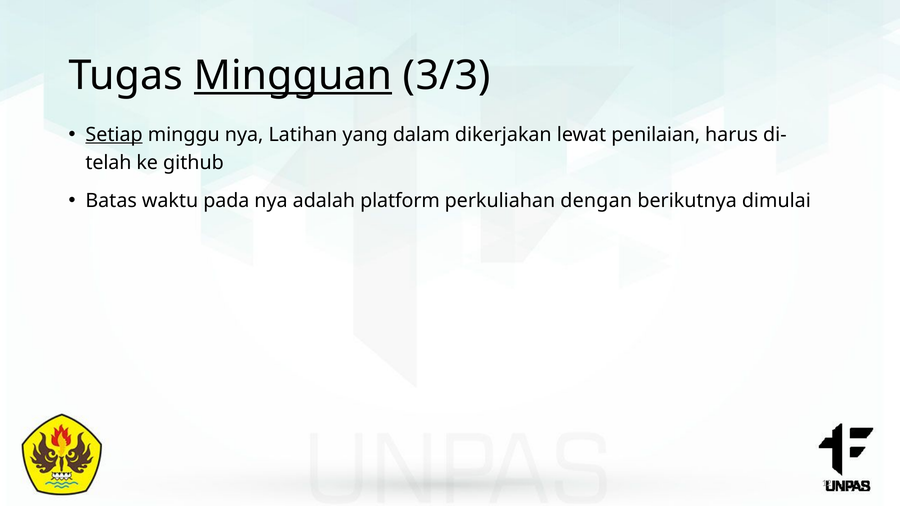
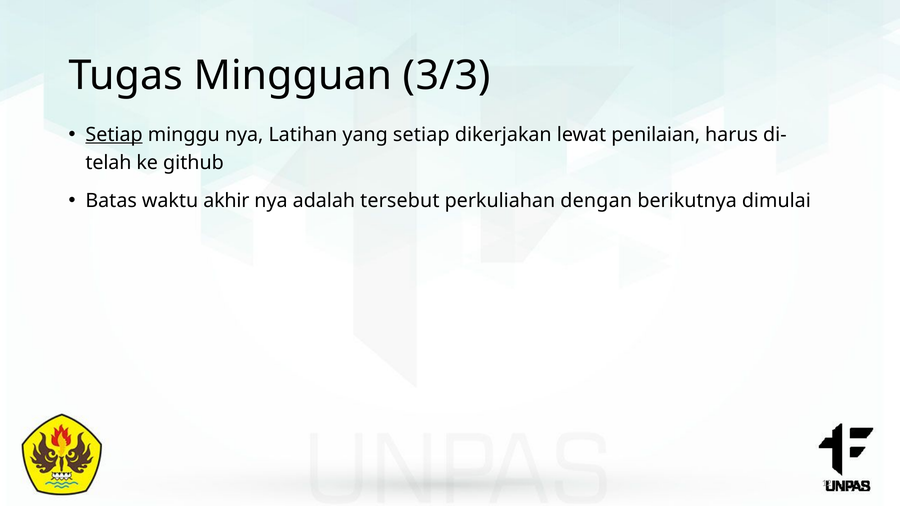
Mingguan underline: present -> none (293, 76)
yang dalam: dalam -> setiap (421, 135)
pada: pada -> akhir (226, 201)
platform: platform -> tersebut (400, 201)
